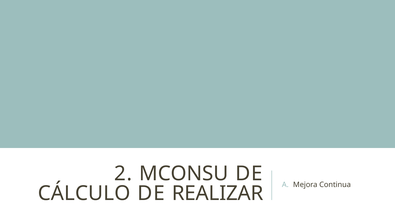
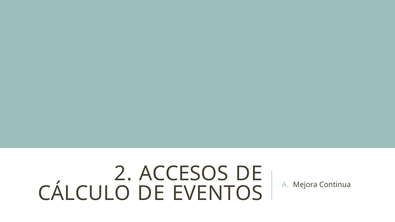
MCONSU: MCONSU -> ACCESOS (184, 174)
REALIZAR: REALIZAR -> EVENTOS (217, 193)
